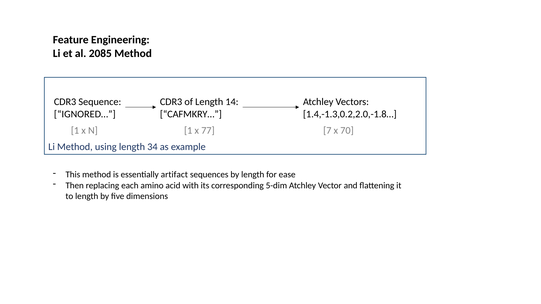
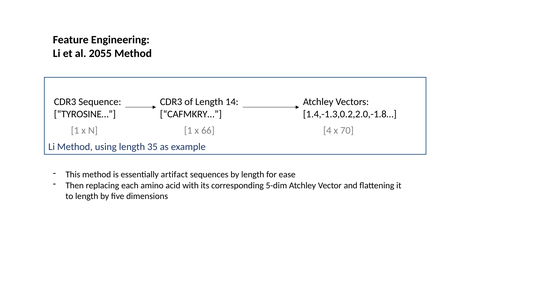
2085: 2085 -> 2055 (100, 53)
IGNORED…: IGNORED… -> TYROSINE… (85, 114)
7: 7 -> 4 (327, 131)
77: 77 -> 66 (208, 131)
34: 34 -> 35 (152, 147)
